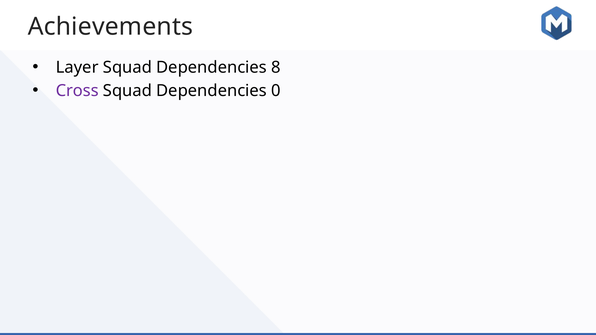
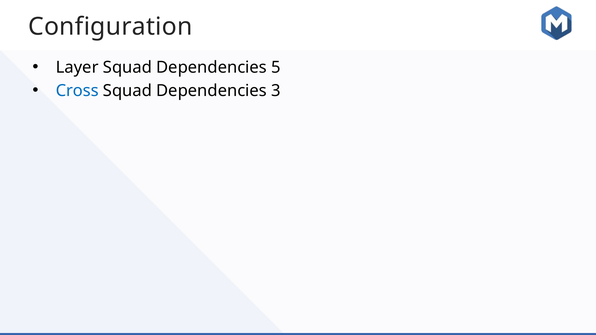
Achievements: Achievements -> Configuration (110, 27)
8: 8 -> 5 (276, 68)
Cross colour: purple -> blue (77, 91)
0: 0 -> 3 (276, 91)
